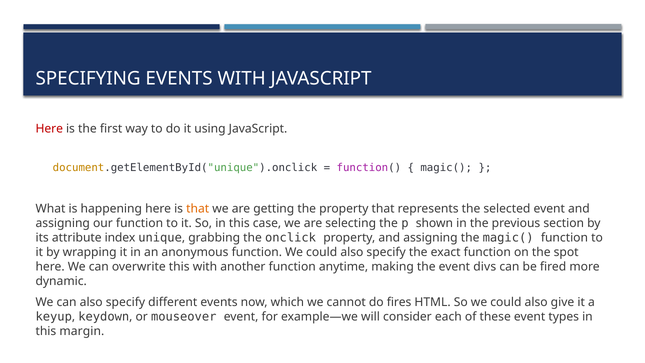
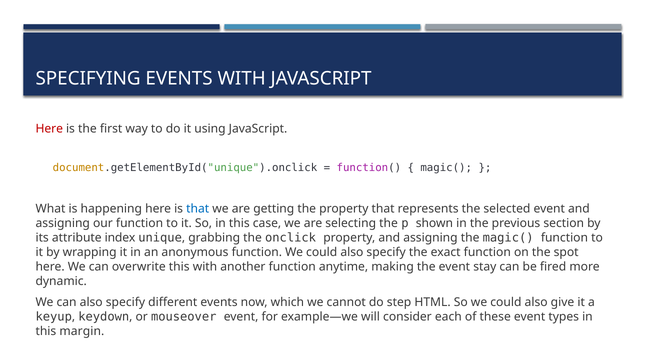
that colour: orange -> blue (198, 209)
divs: divs -> stay (485, 267)
fires: fires -> step (399, 302)
